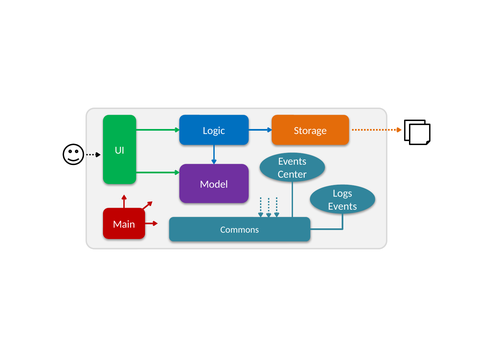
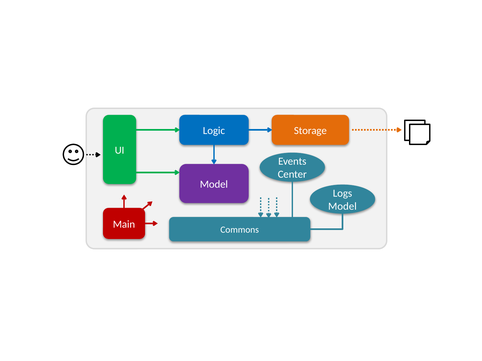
Events: Events -> Model (342, 207)
